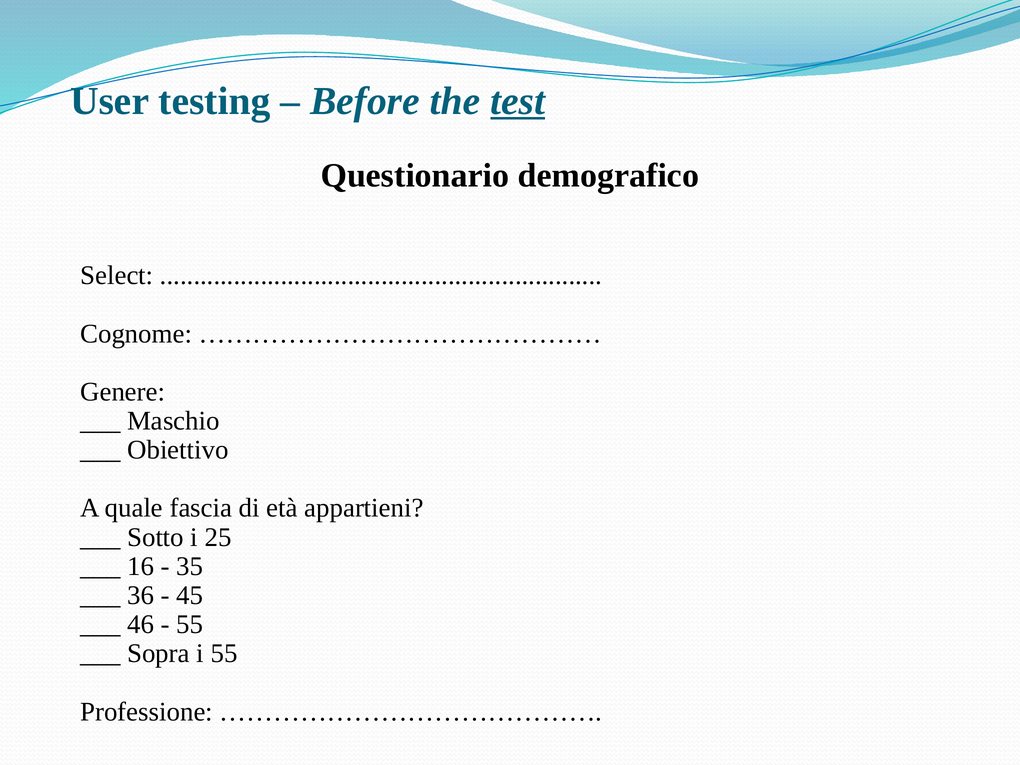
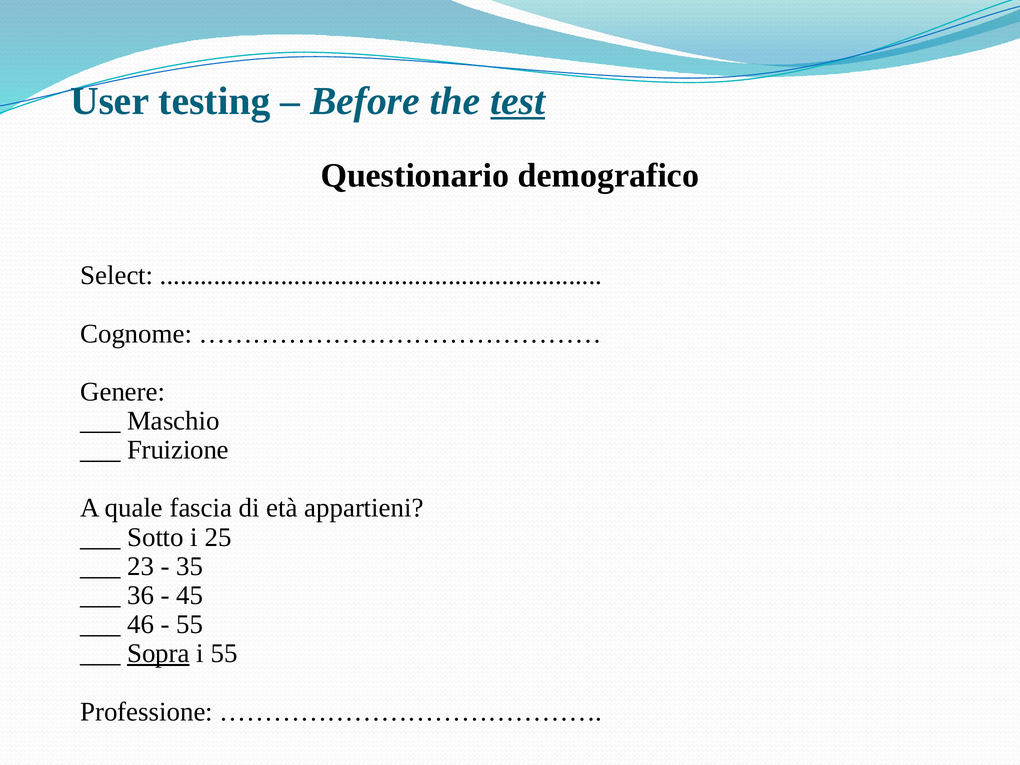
Obiettivo: Obiettivo -> Fruizione (178, 450)
16: 16 -> 23 (141, 566)
Sopra underline: none -> present (158, 653)
